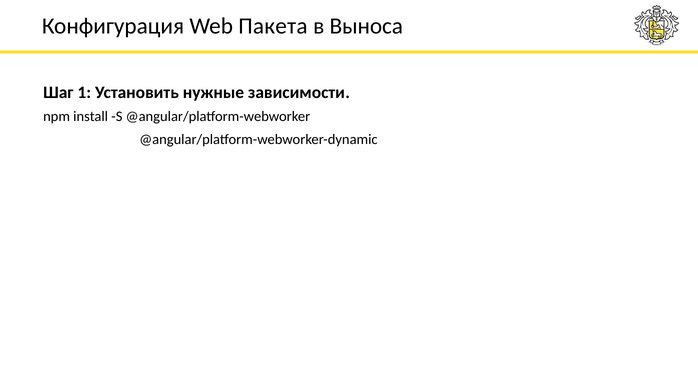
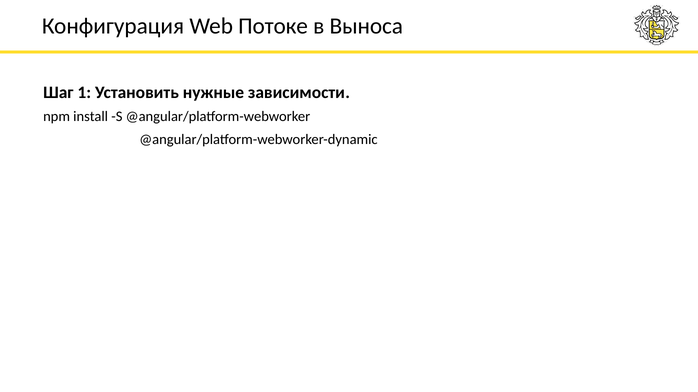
Пакета: Пакета -> Потоке (273, 26)
